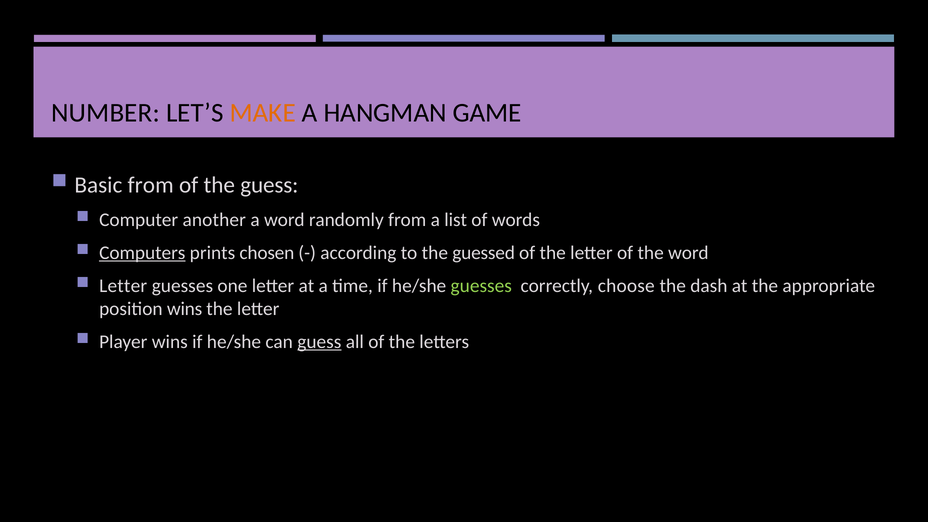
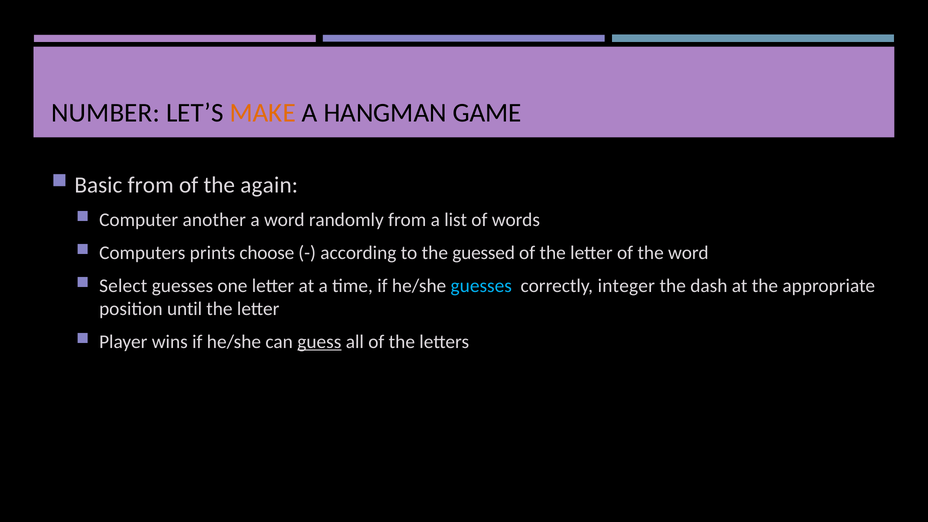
the guess: guess -> again (269, 185)
Computers underline: present -> none (142, 253)
chosen: chosen -> choose (267, 253)
Letter: Letter -> Select (123, 286)
guesses colour: light green -> light blue (481, 286)
choose: choose -> integer (626, 286)
position wins: wins -> until (185, 309)
